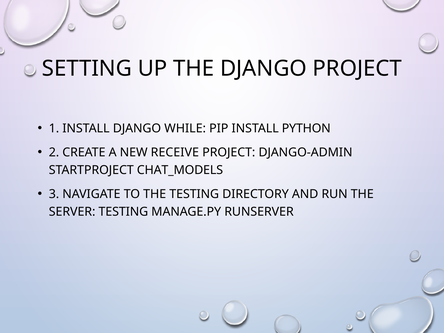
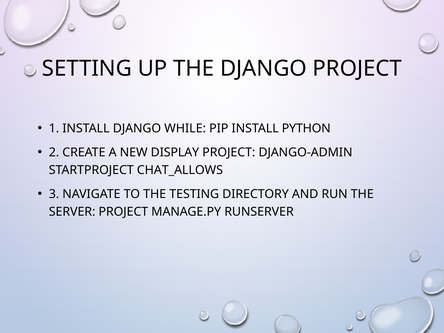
RECEIVE: RECEIVE -> DISPLAY (175, 152)
CHAT_MODELS: CHAT_MODELS -> CHAT_ALLOWS (180, 170)
SERVER TESTING: TESTING -> PROJECT (123, 212)
